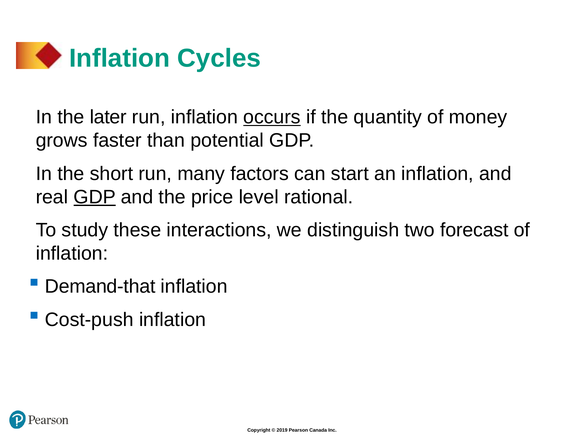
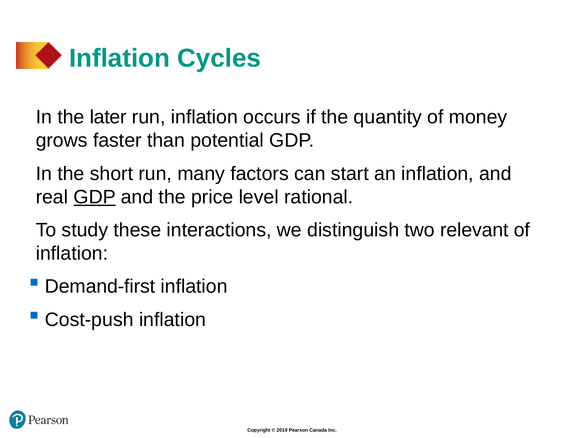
occurs underline: present -> none (272, 117)
forecast: forecast -> relevant (474, 230)
Demand-that: Demand-that -> Demand-first (100, 287)
